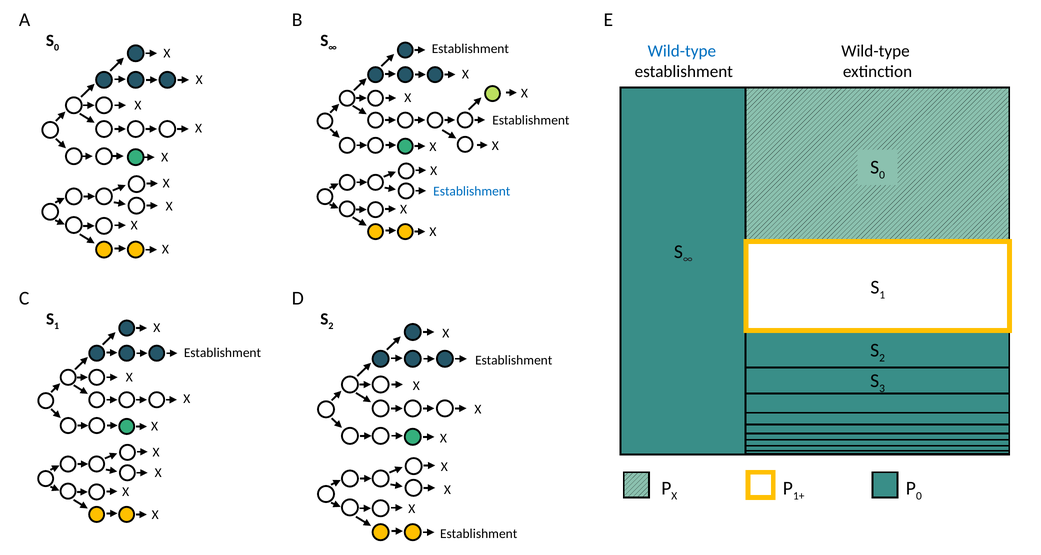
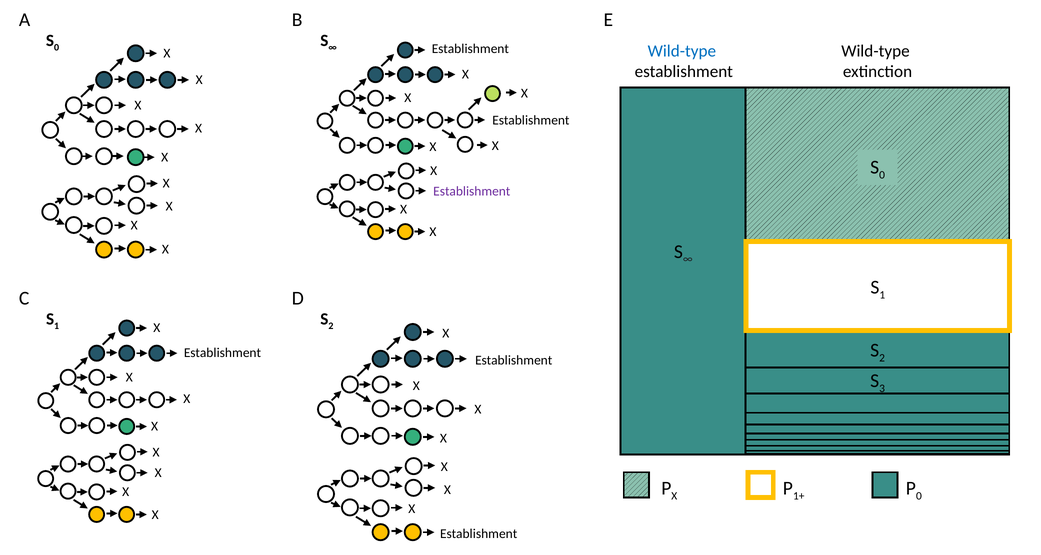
Establishment colour: blue -> purple (472, 191)
